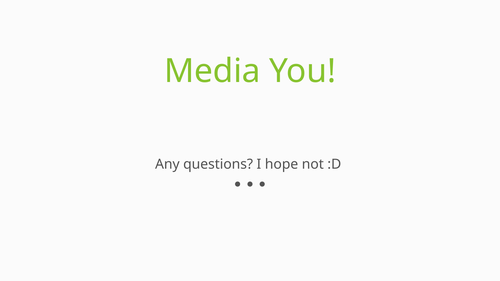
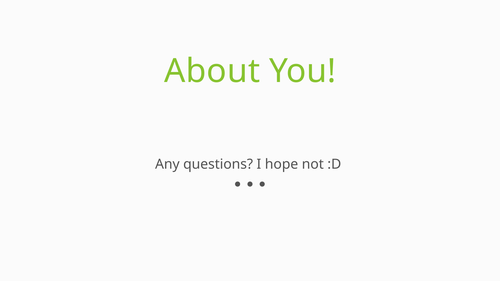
Media: Media -> About (212, 71)
